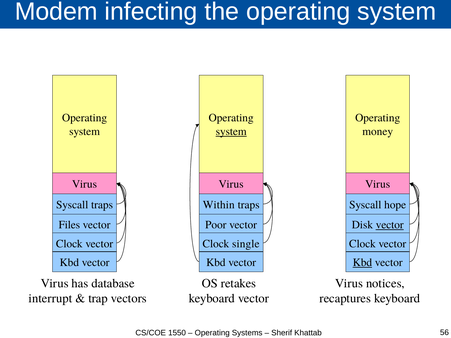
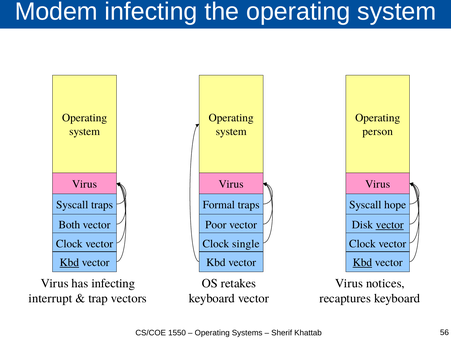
system underline: present -> none (231, 132)
money: money -> person (378, 132)
Within: Within -> Formal (219, 205)
Files: Files -> Both (69, 225)
Kbd underline: none -> present (69, 263)
has database: database -> infecting (113, 284)
